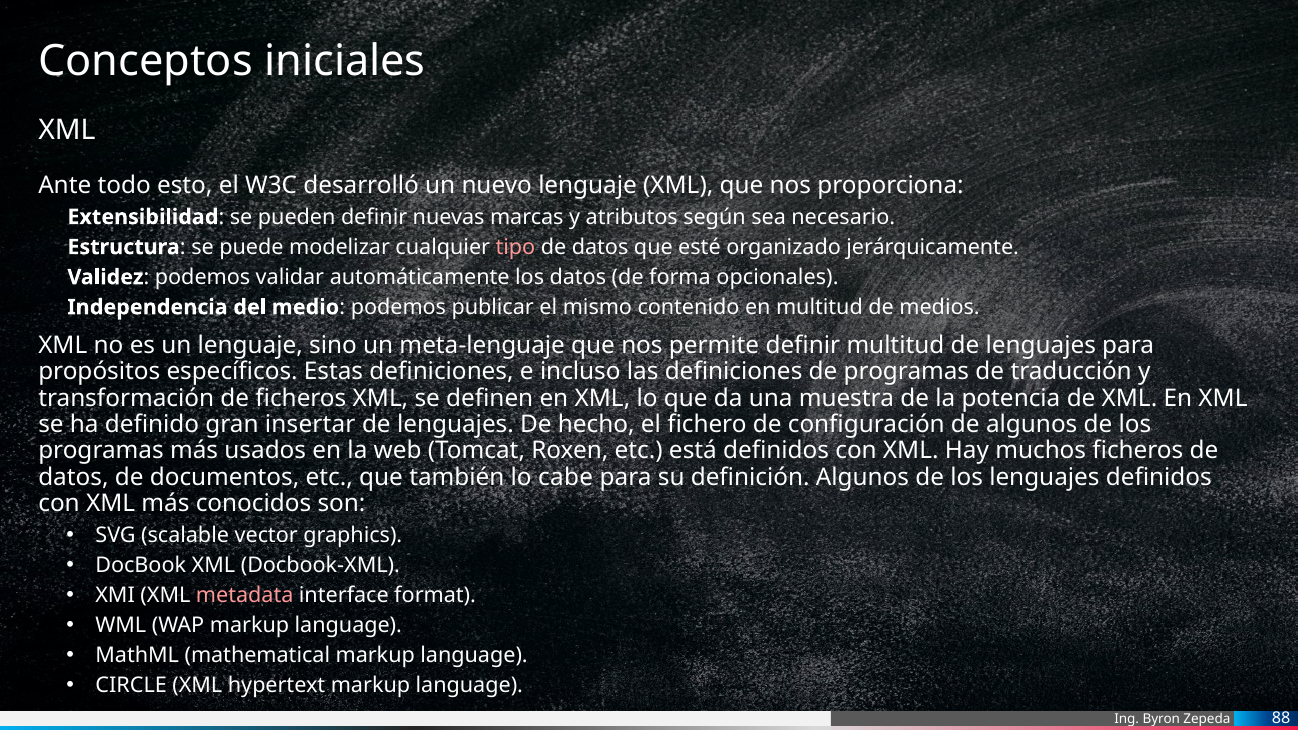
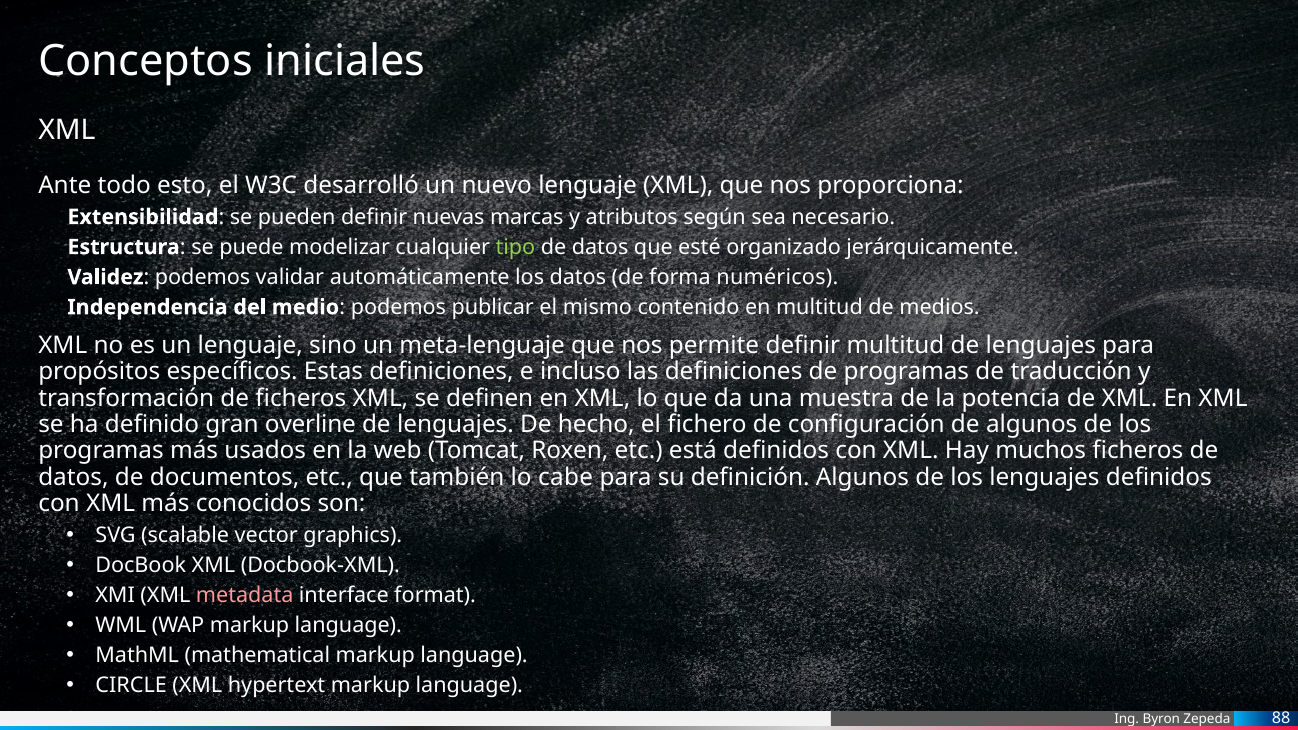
tipo colour: pink -> light green (515, 247)
opcionales: opcionales -> numéricos (777, 277)
insertar: insertar -> overline (310, 425)
